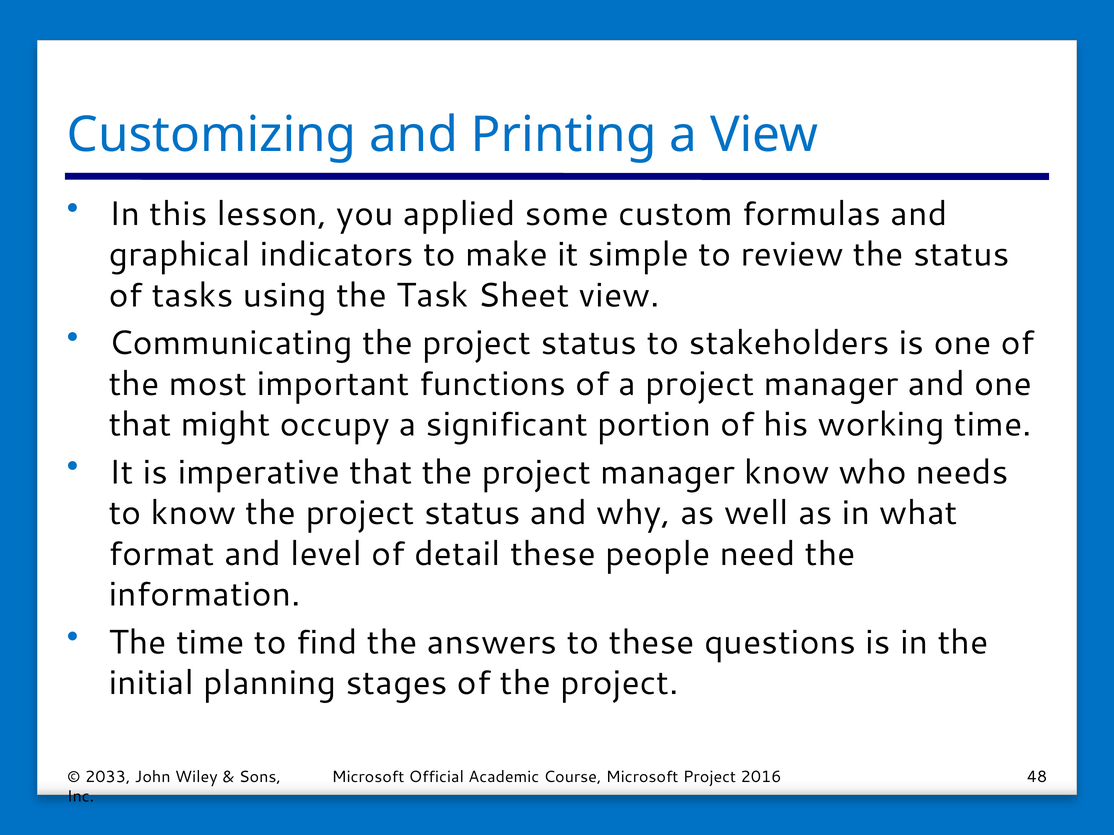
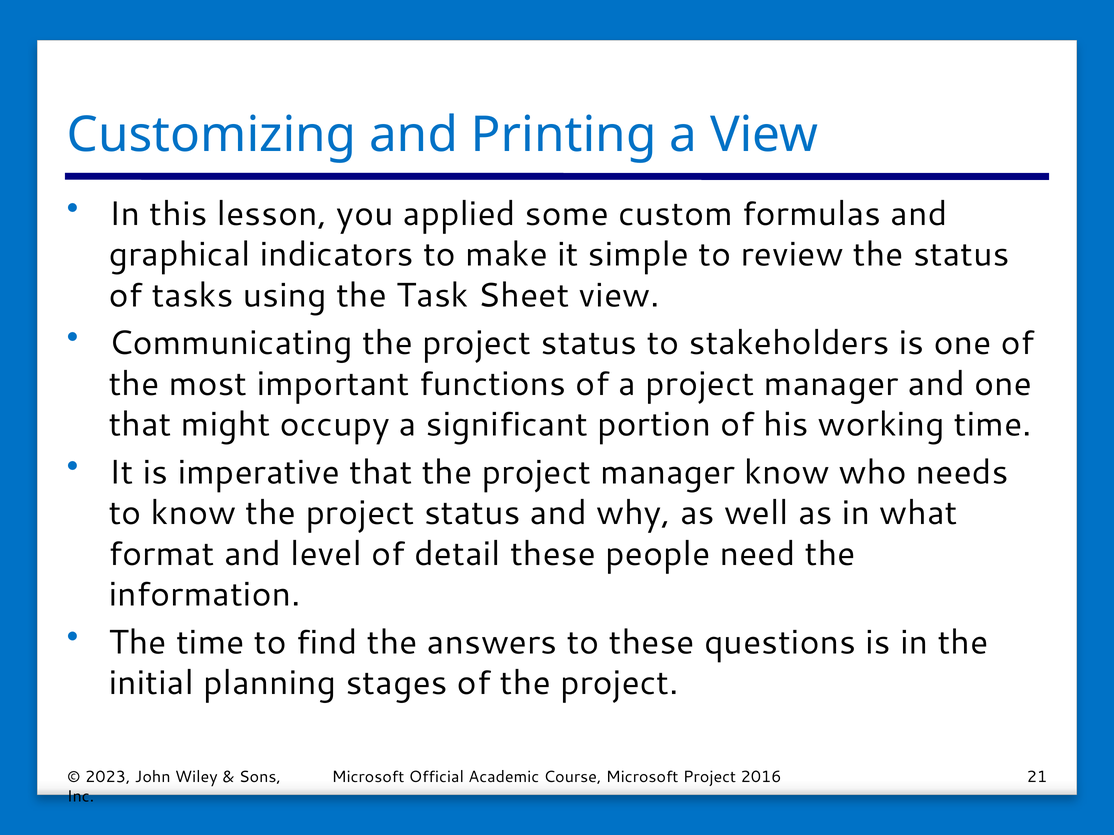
2033: 2033 -> 2023 (108, 777)
48: 48 -> 21 (1037, 777)
